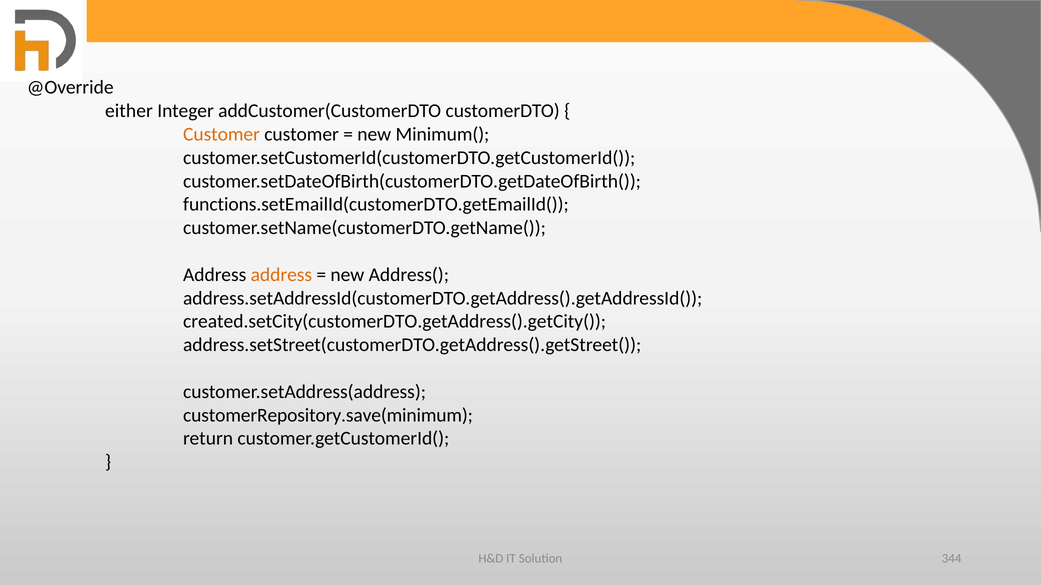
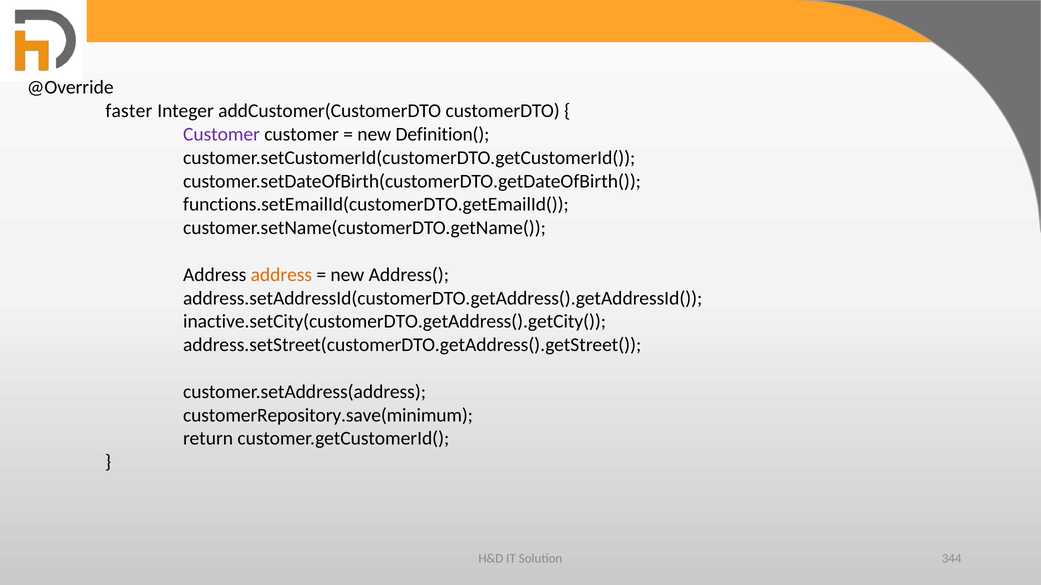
either: either -> faster (129, 111)
Customer colour: orange -> purple (222, 134)
Minimum(: Minimum( -> Definition( (442, 134)
created.setCity(customerDTO.getAddress().getCity(: created.setCity(customerDTO.getAddress().getCity( -> inactive.setCity(customerDTO.getAddress().getCity( (395, 322)
